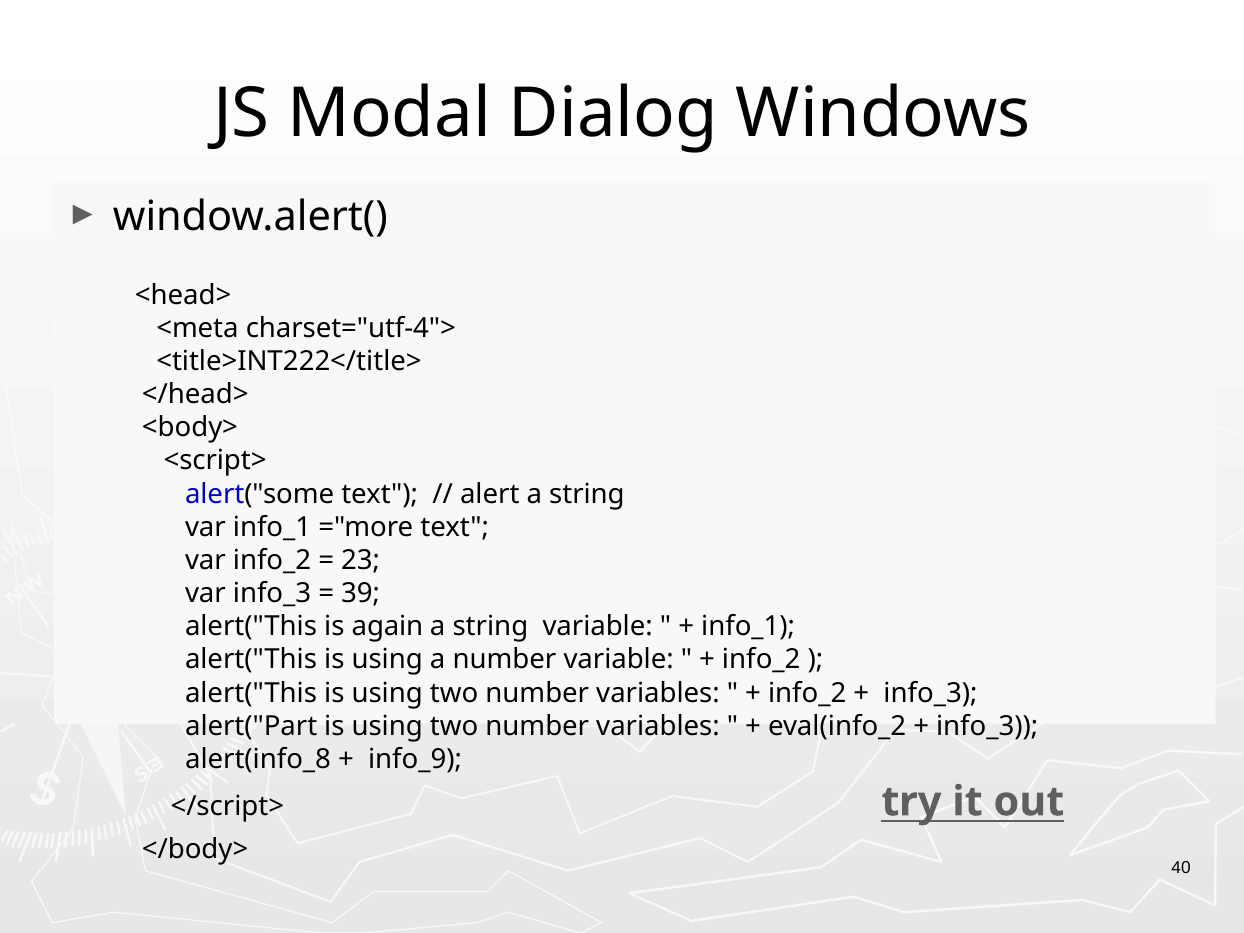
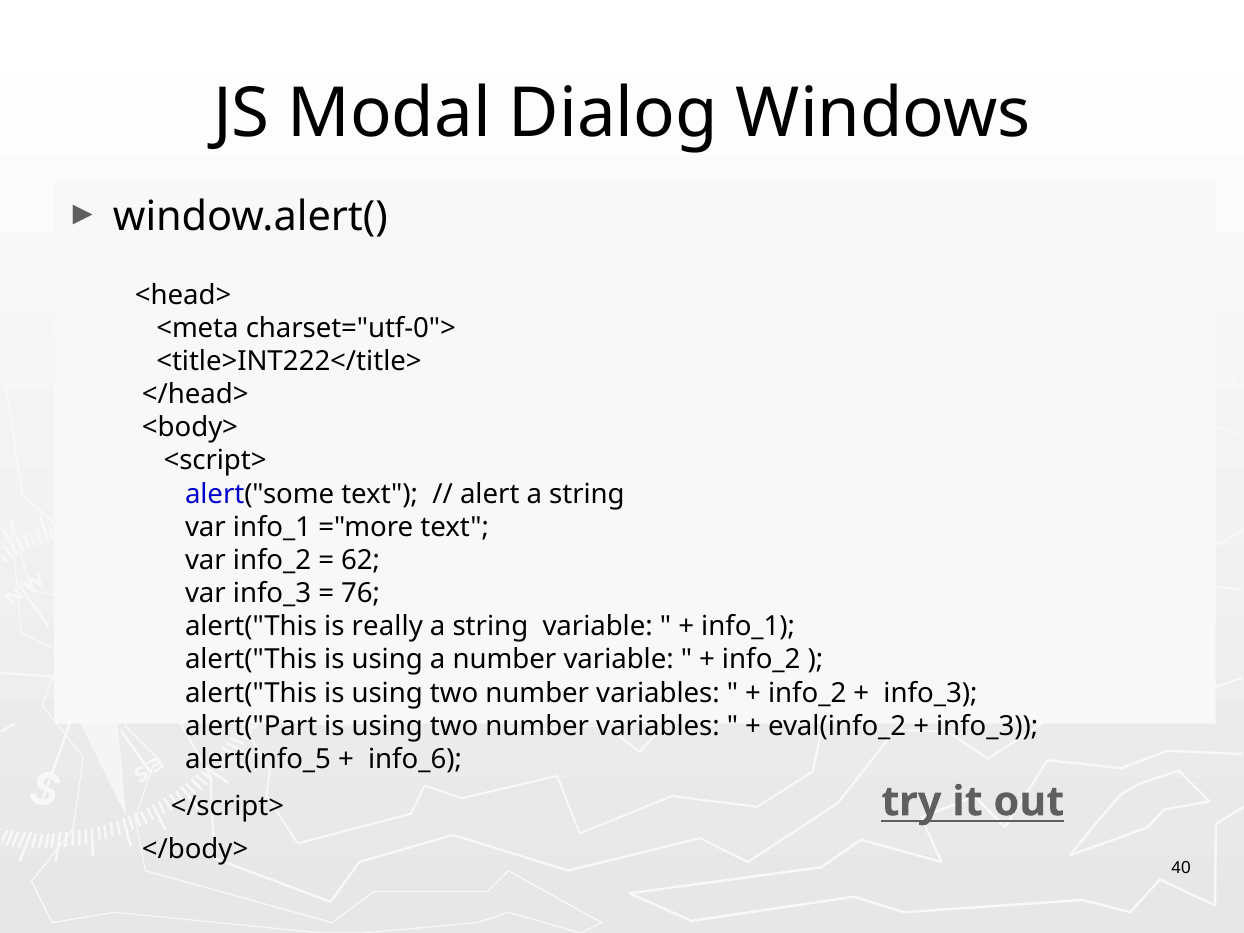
charset="utf-4">: charset="utf-4"> -> charset="utf-0"> (351, 328)
23: 23 -> 62 (361, 560)
39: 39 -> 76 (361, 593)
again: again -> really (387, 627)
alert(info_8: alert(info_8 -> alert(info_5 (258, 759)
info_9: info_9 -> info_6 (415, 759)
